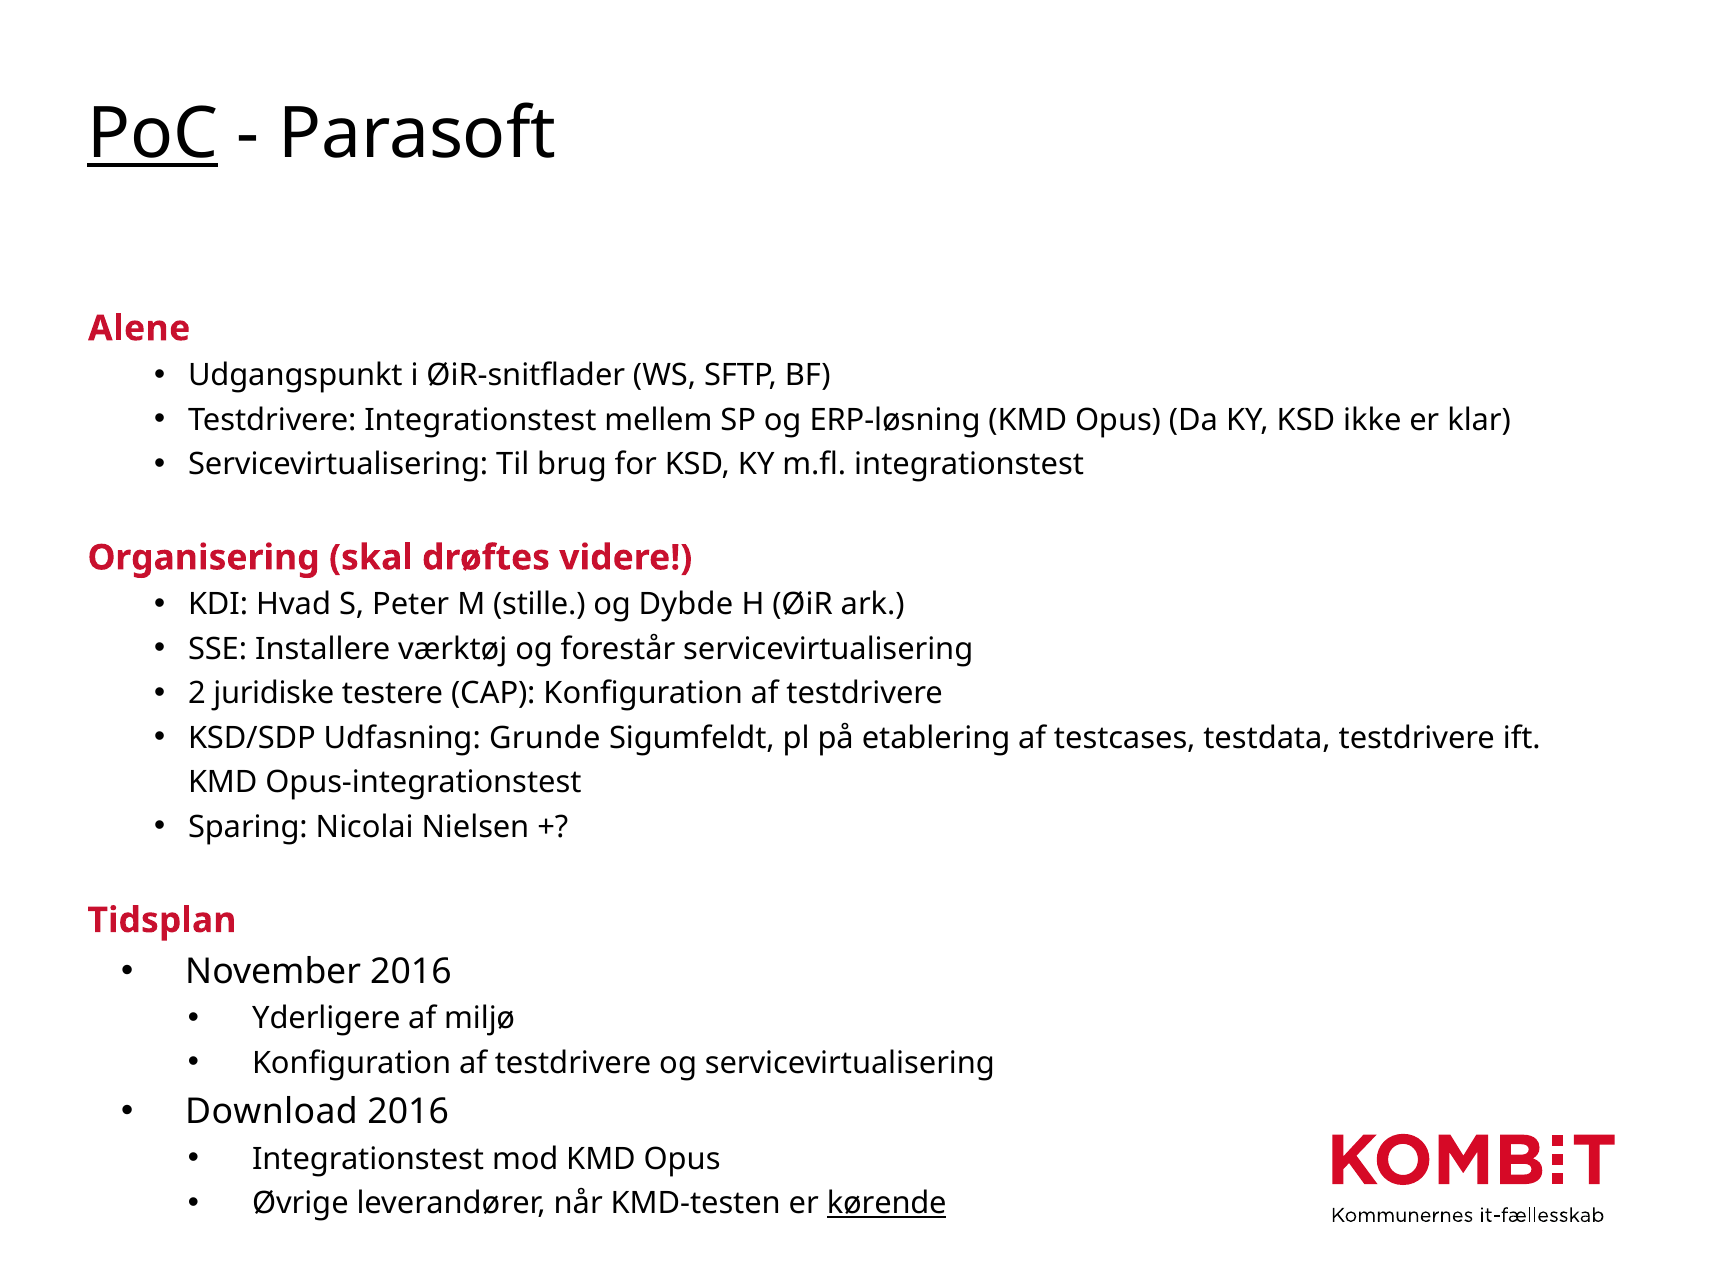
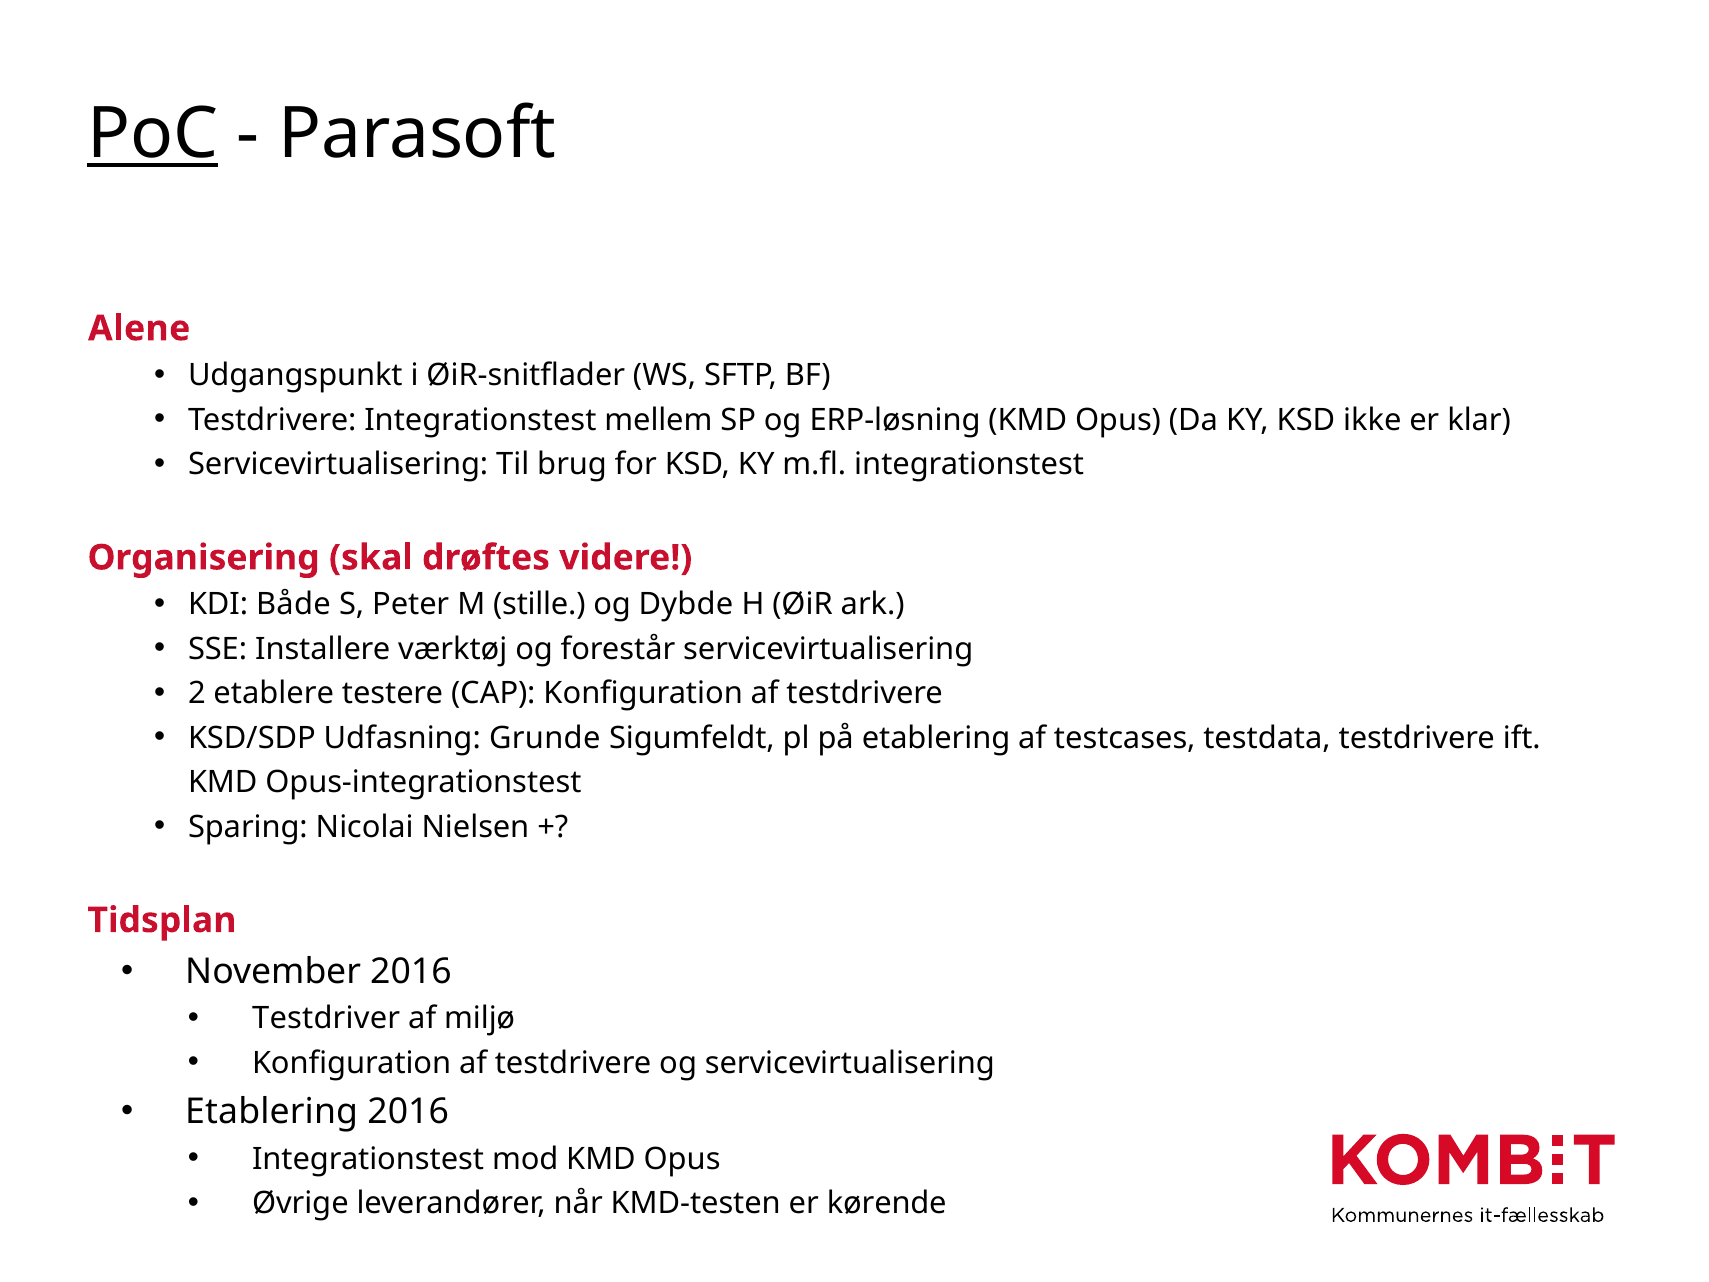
Hvad: Hvad -> Både (293, 605)
juridiske: juridiske -> etablere (274, 694)
Yderligere: Yderligere -> Testdriver (326, 1018)
Download: Download -> Etablering (272, 1112)
kørende underline: present -> none (887, 1203)
